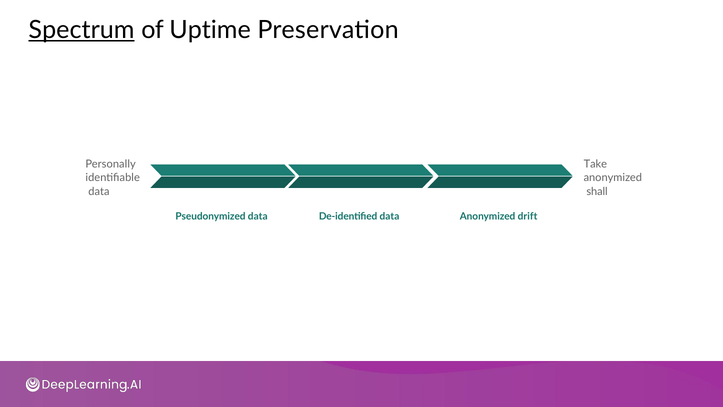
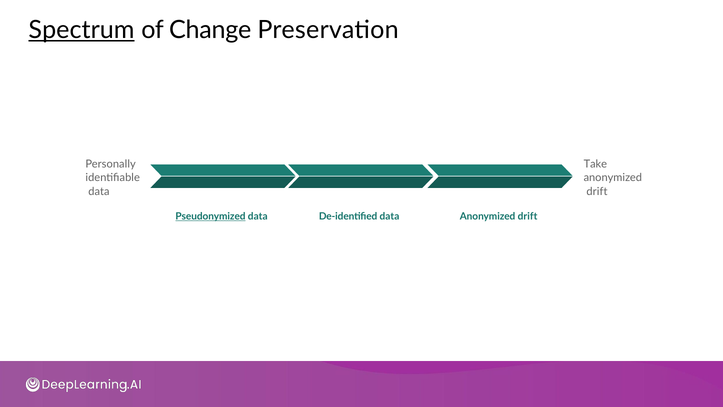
Uptime: Uptime -> Change (210, 30)
shall: shall -> drift (597, 191)
Pseudonymized underline: none -> present (210, 216)
